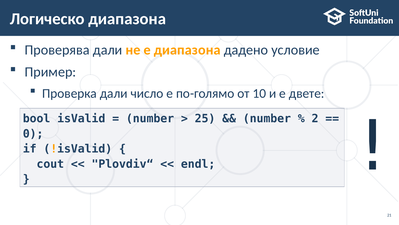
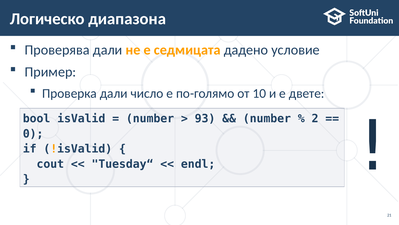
е диапазона: диапазона -> седмицата (187, 50)
25: 25 -> 93 (205, 118)
Plovdiv“: Plovdiv“ -> Tuesday“ (122, 164)
